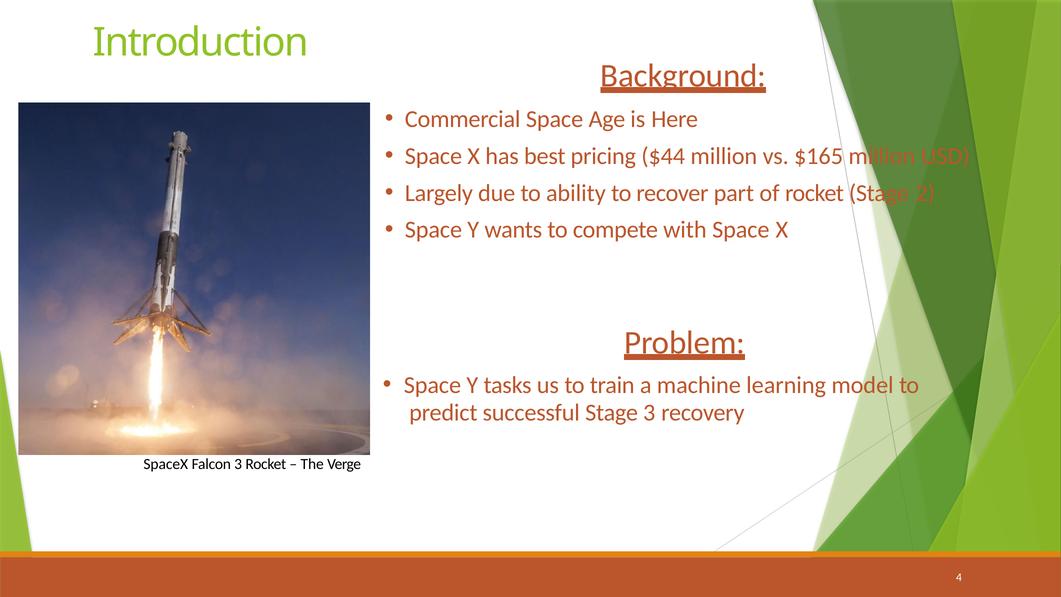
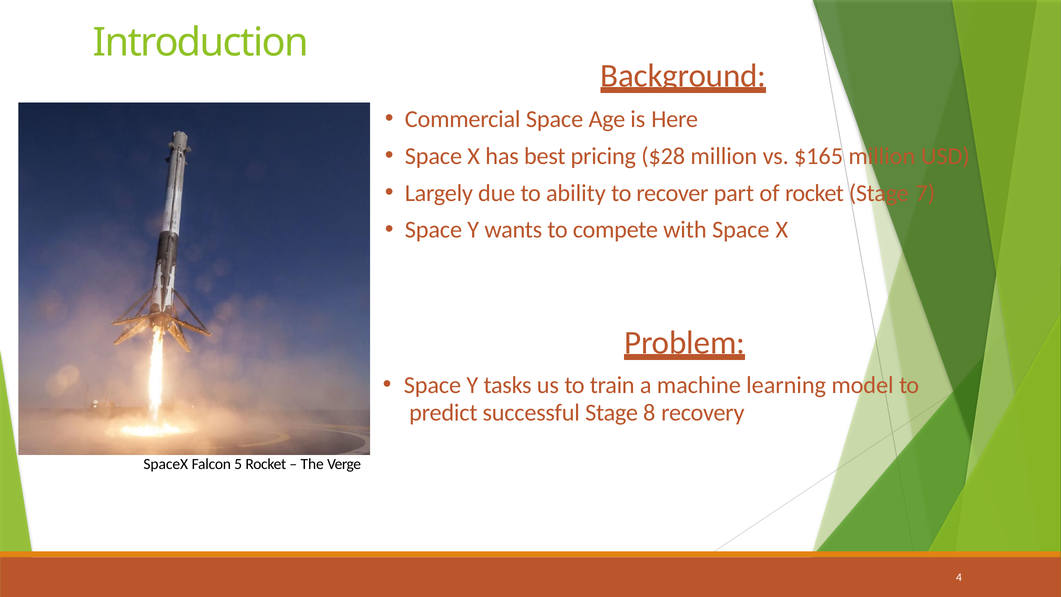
$44: $44 -> $28 (663, 156)
2: 2 -> 7 (925, 193)
Stage 3: 3 -> 8 (649, 413)
Falcon 3: 3 -> 5 (238, 464)
